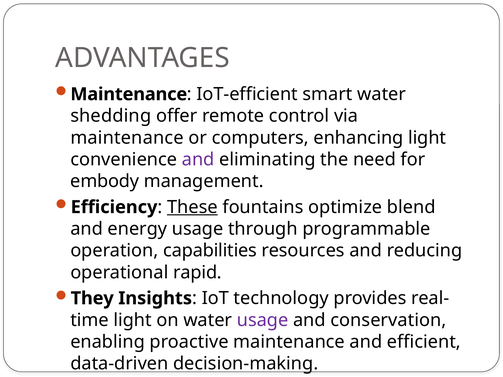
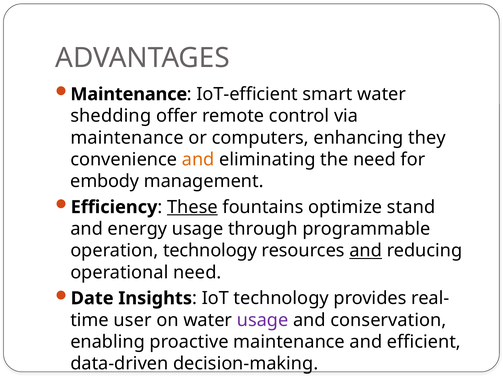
enhancing light: light -> they (427, 138)
and colour: purple -> orange (198, 160)
blend: blend -> stand (411, 207)
operation capabilities: capabilities -> technology (210, 251)
and underline: none -> present (366, 251)
operational rapid: rapid -> need (197, 273)
They: They -> Date (92, 298)
light: light -> user (133, 320)
